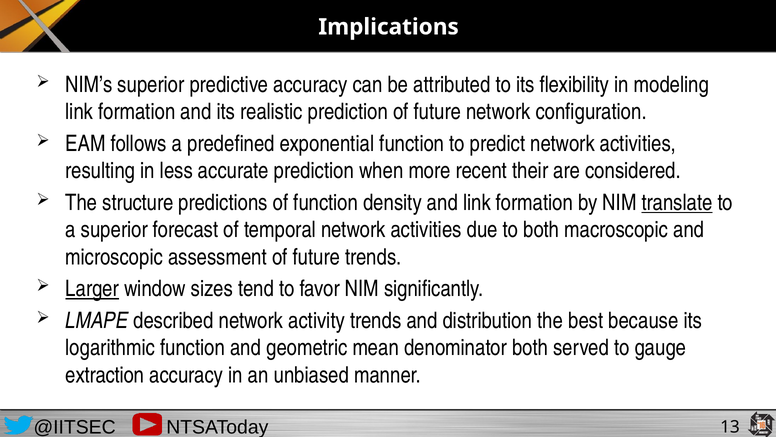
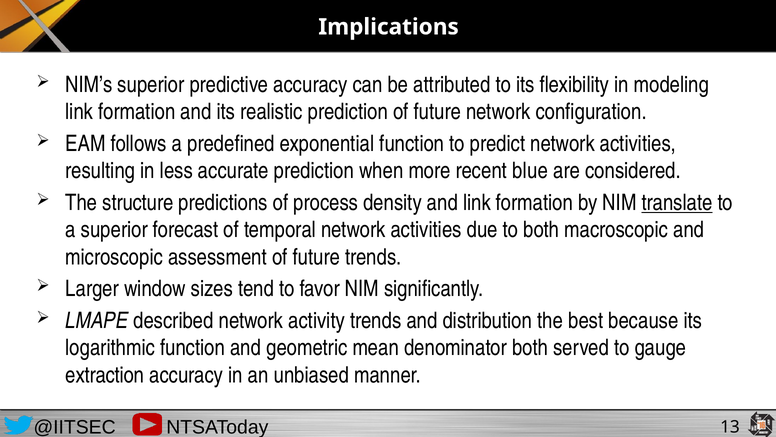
their: their -> blue (530, 171)
of function: function -> process (326, 202)
Larger underline: present -> none (92, 289)
